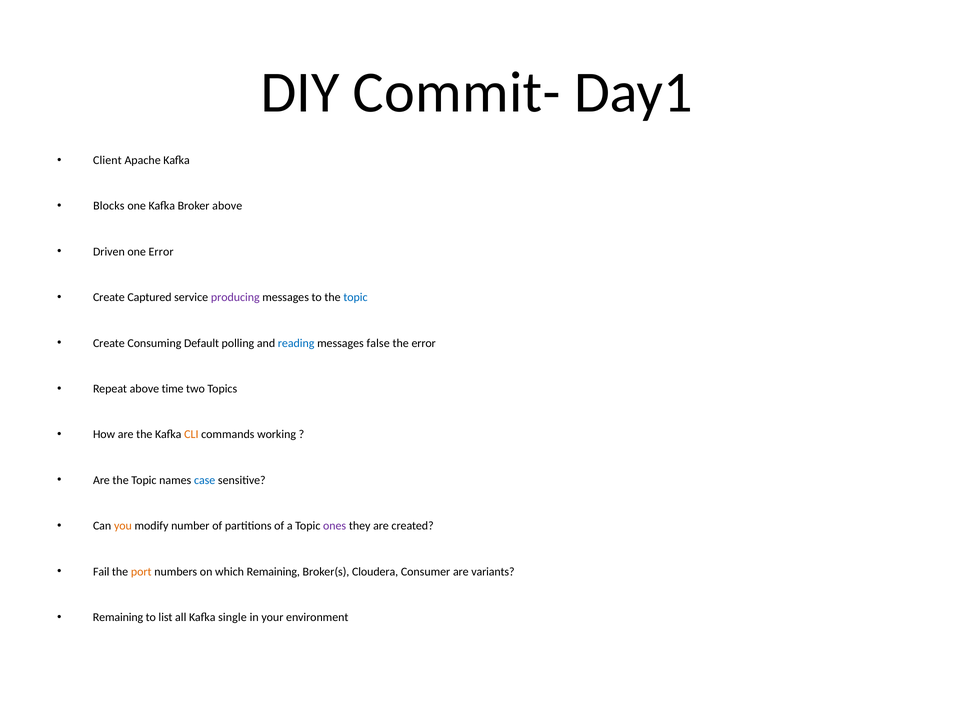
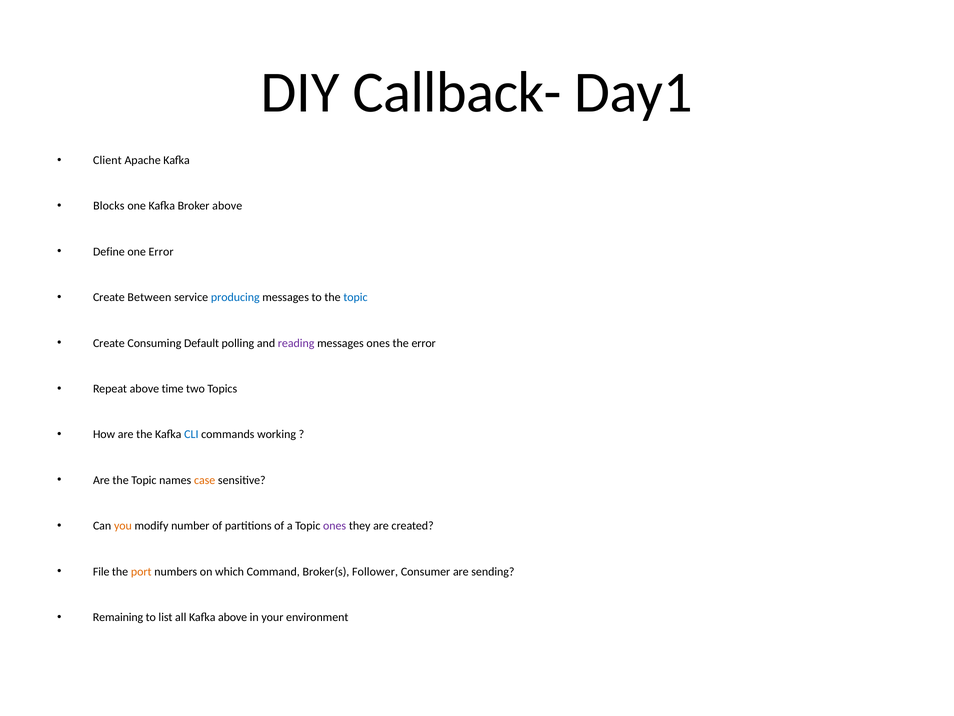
Commit-: Commit- -> Callback- (457, 92)
Driven: Driven -> Define (109, 251)
Captured: Captured -> Between (149, 297)
producing colour: purple -> blue (235, 297)
reading colour: blue -> purple (296, 343)
messages false: false -> ones (378, 343)
CLI colour: orange -> blue (191, 434)
case colour: blue -> orange (205, 480)
Fail: Fail -> File (101, 571)
which Remaining: Remaining -> Command (273, 571)
Cloudera: Cloudera -> Follower (375, 571)
variants: variants -> sending (493, 571)
Kafka single: single -> above (233, 617)
